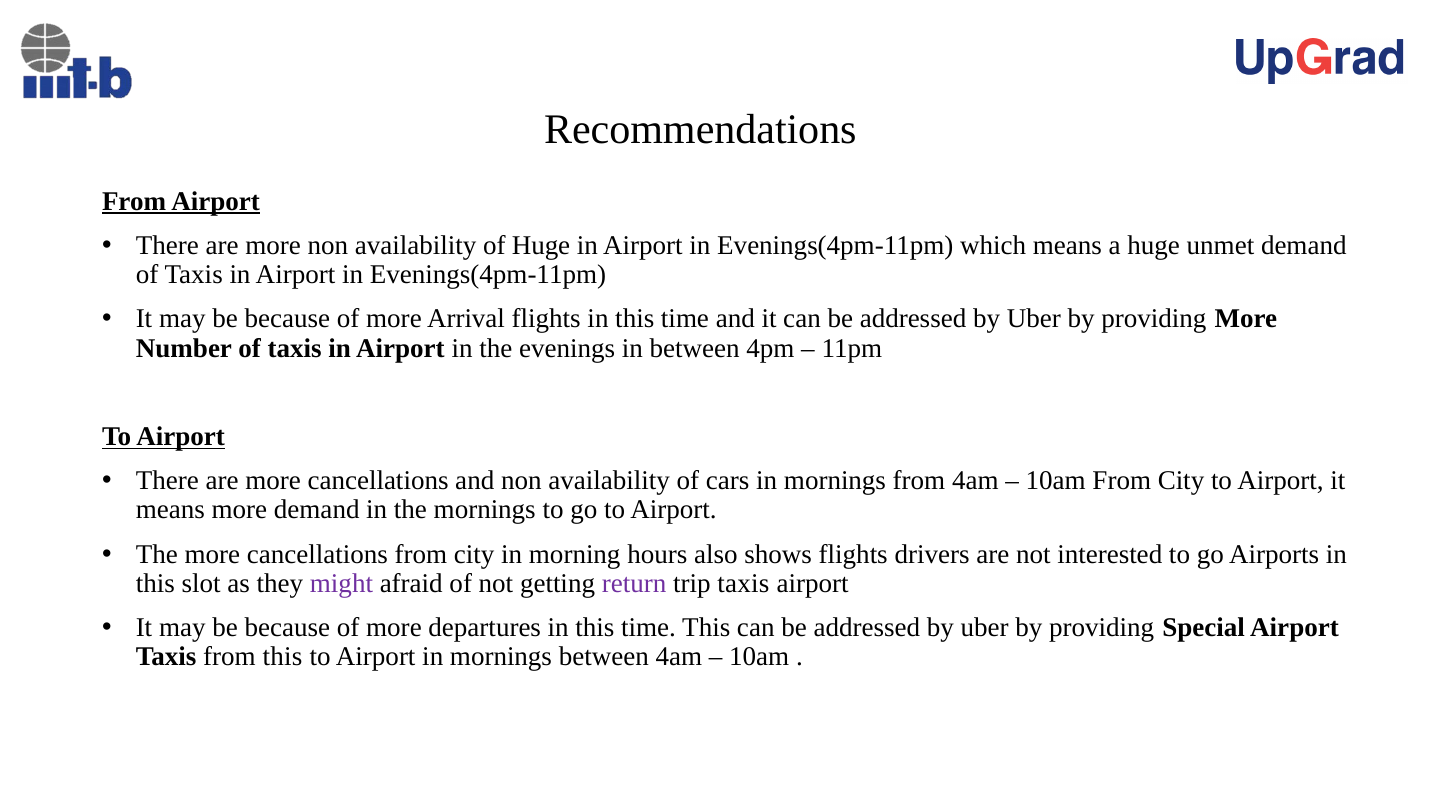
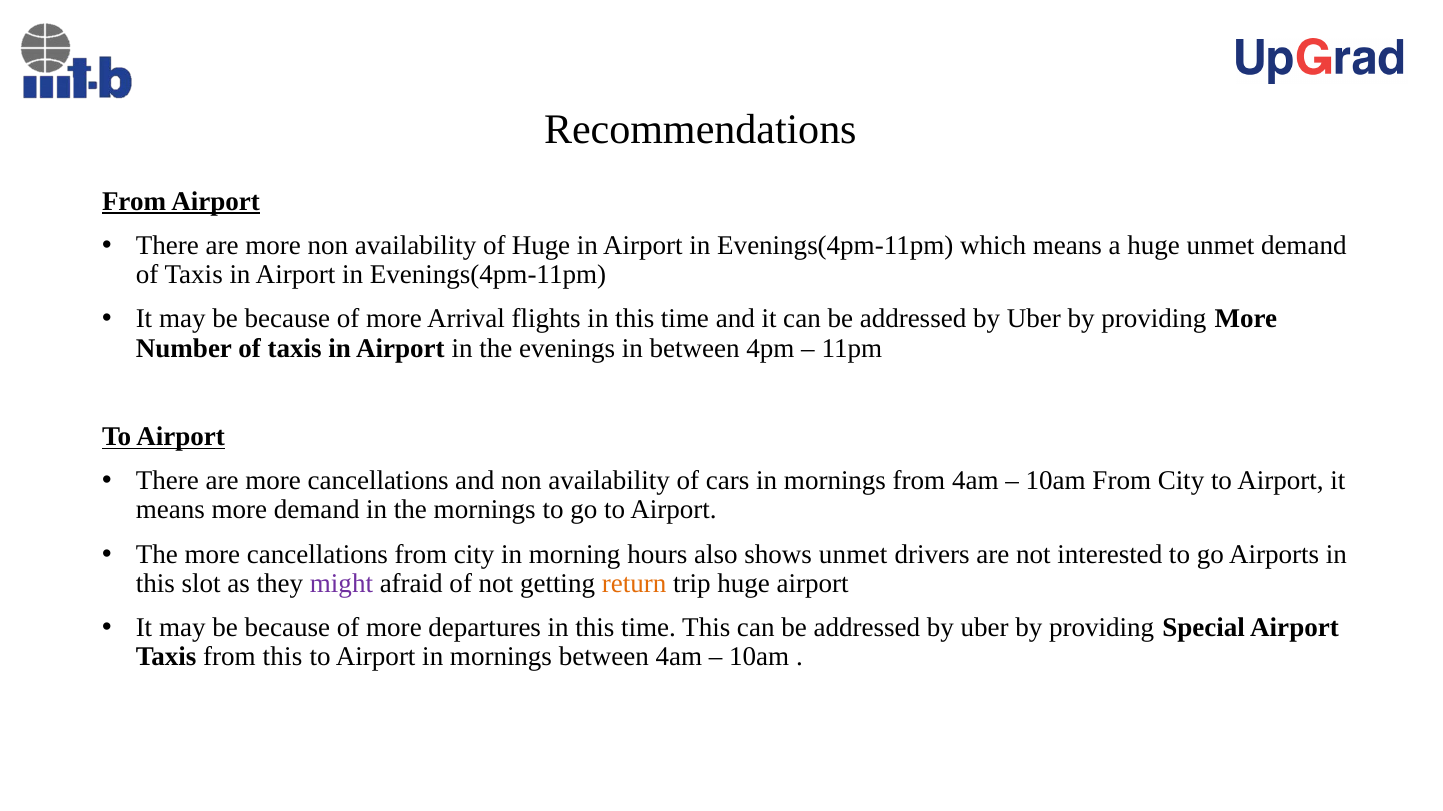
shows flights: flights -> unmet (853, 555)
return colour: purple -> orange (634, 584)
trip taxis: taxis -> huge (744, 584)
